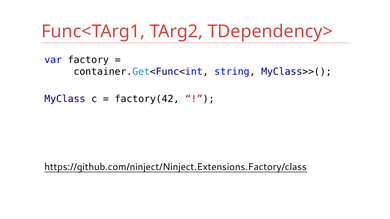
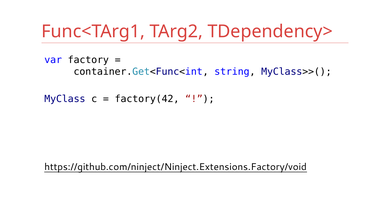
https://github.com/ninject/Ninject.Extensions.Factory/class: https://github.com/ninject/Ninject.Extensions.Factory/class -> https://github.com/ninject/Ninject.Extensions.Factory/void (176, 167)
